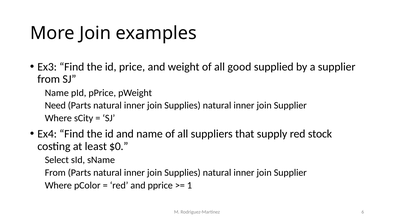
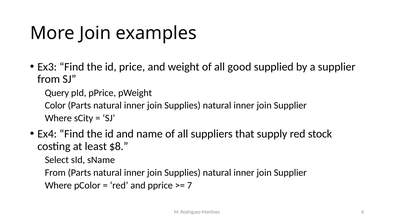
Name: Name -> Query (57, 93)
Need: Need -> Color (55, 105)
$0: $0 -> $8 (119, 146)
1: 1 -> 7 (190, 185)
